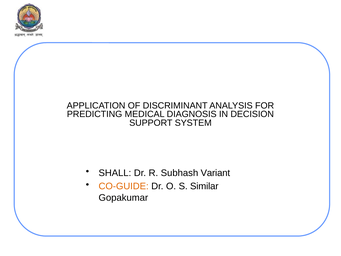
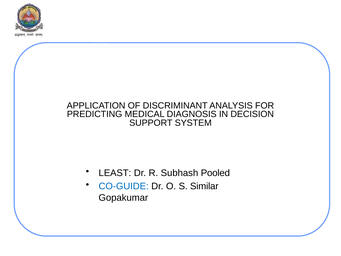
SHALL: SHALL -> LEAST (115, 173)
Variant: Variant -> Pooled (215, 173)
CO-GUIDE colour: orange -> blue (124, 186)
